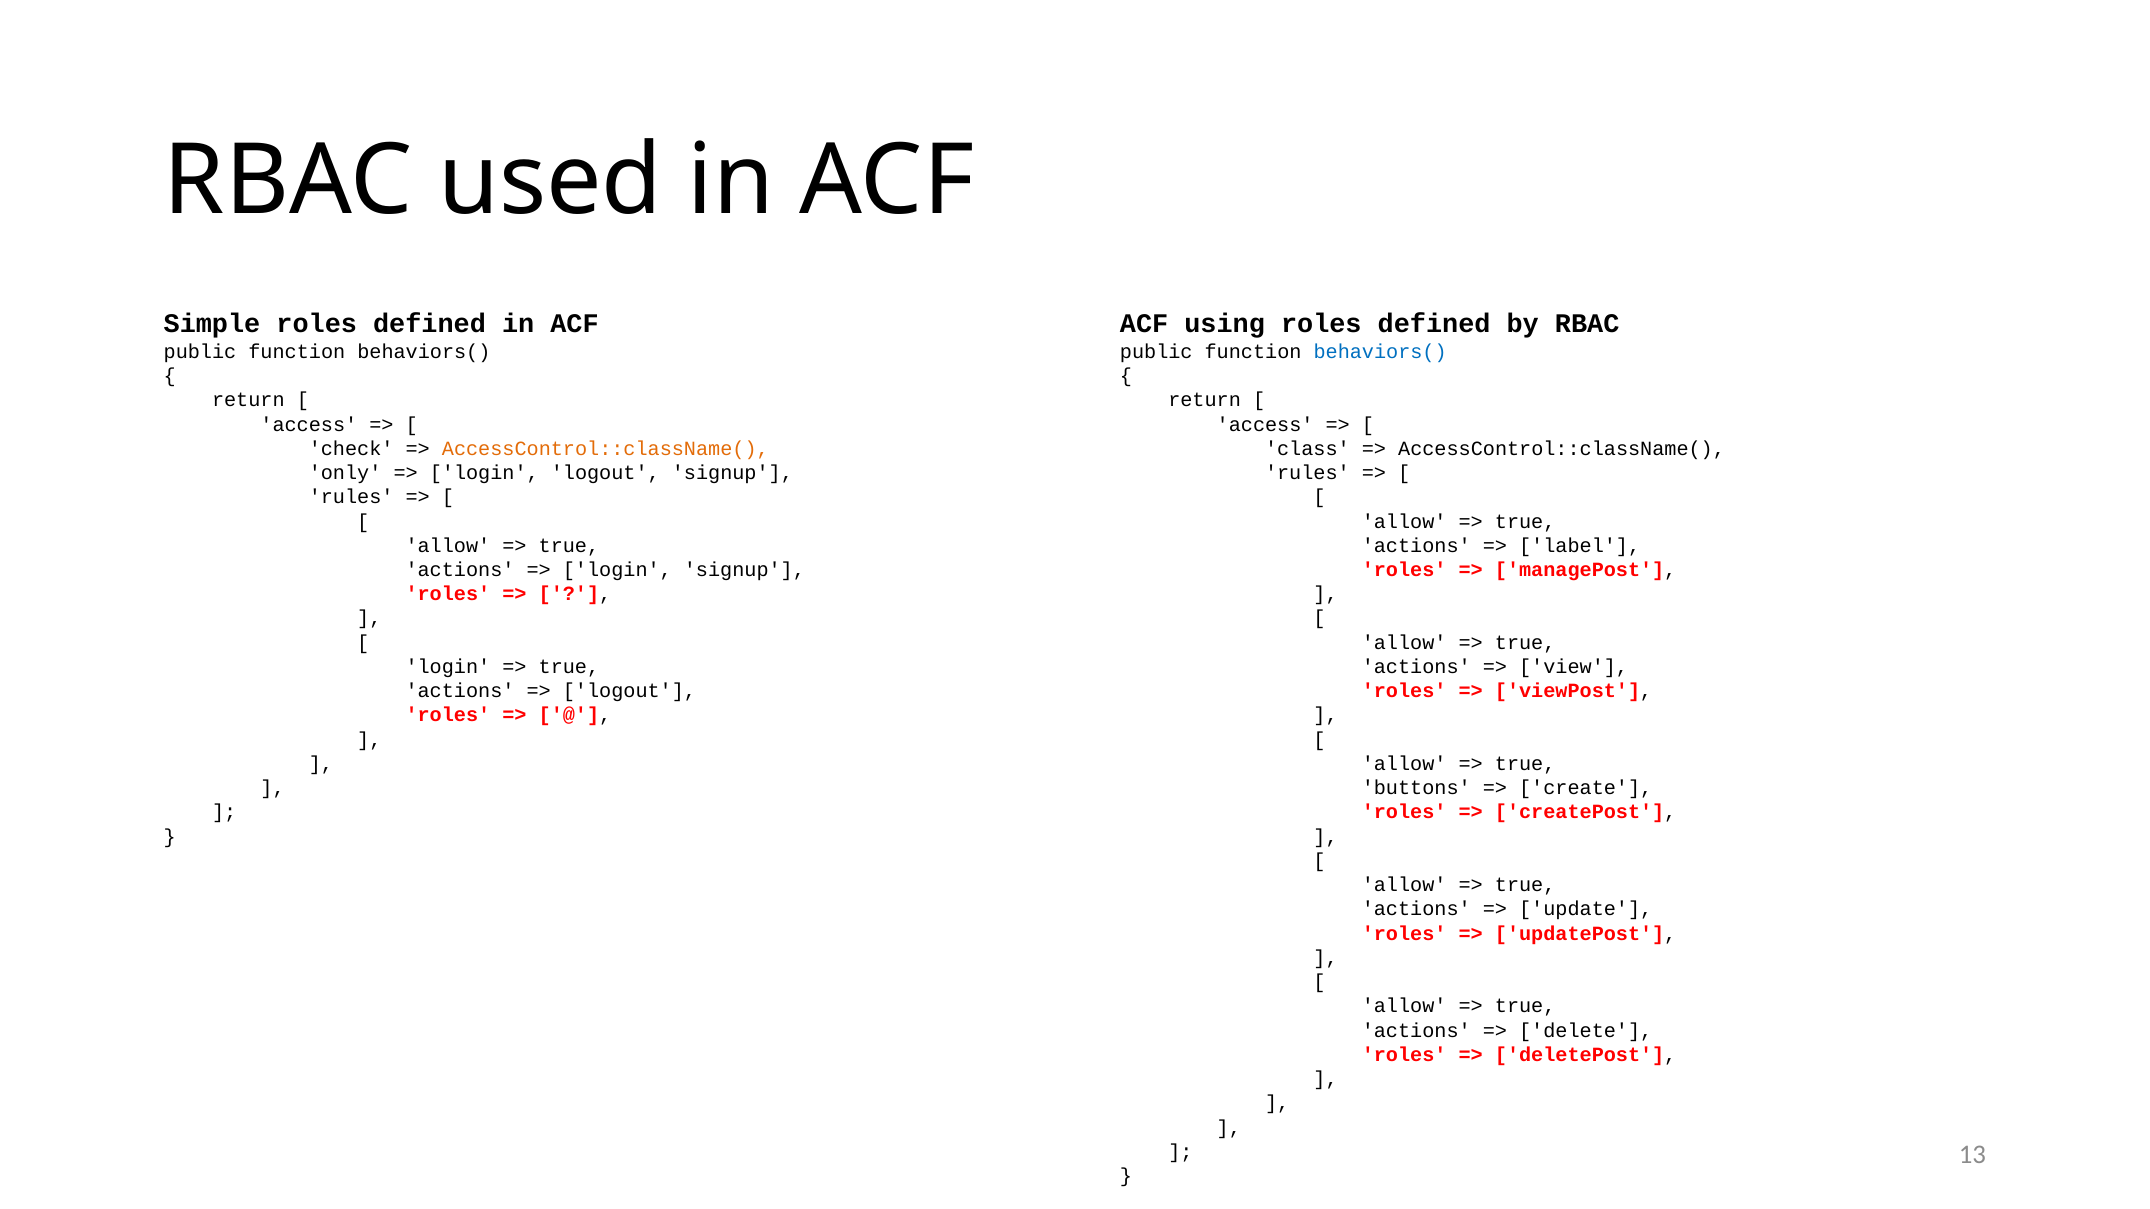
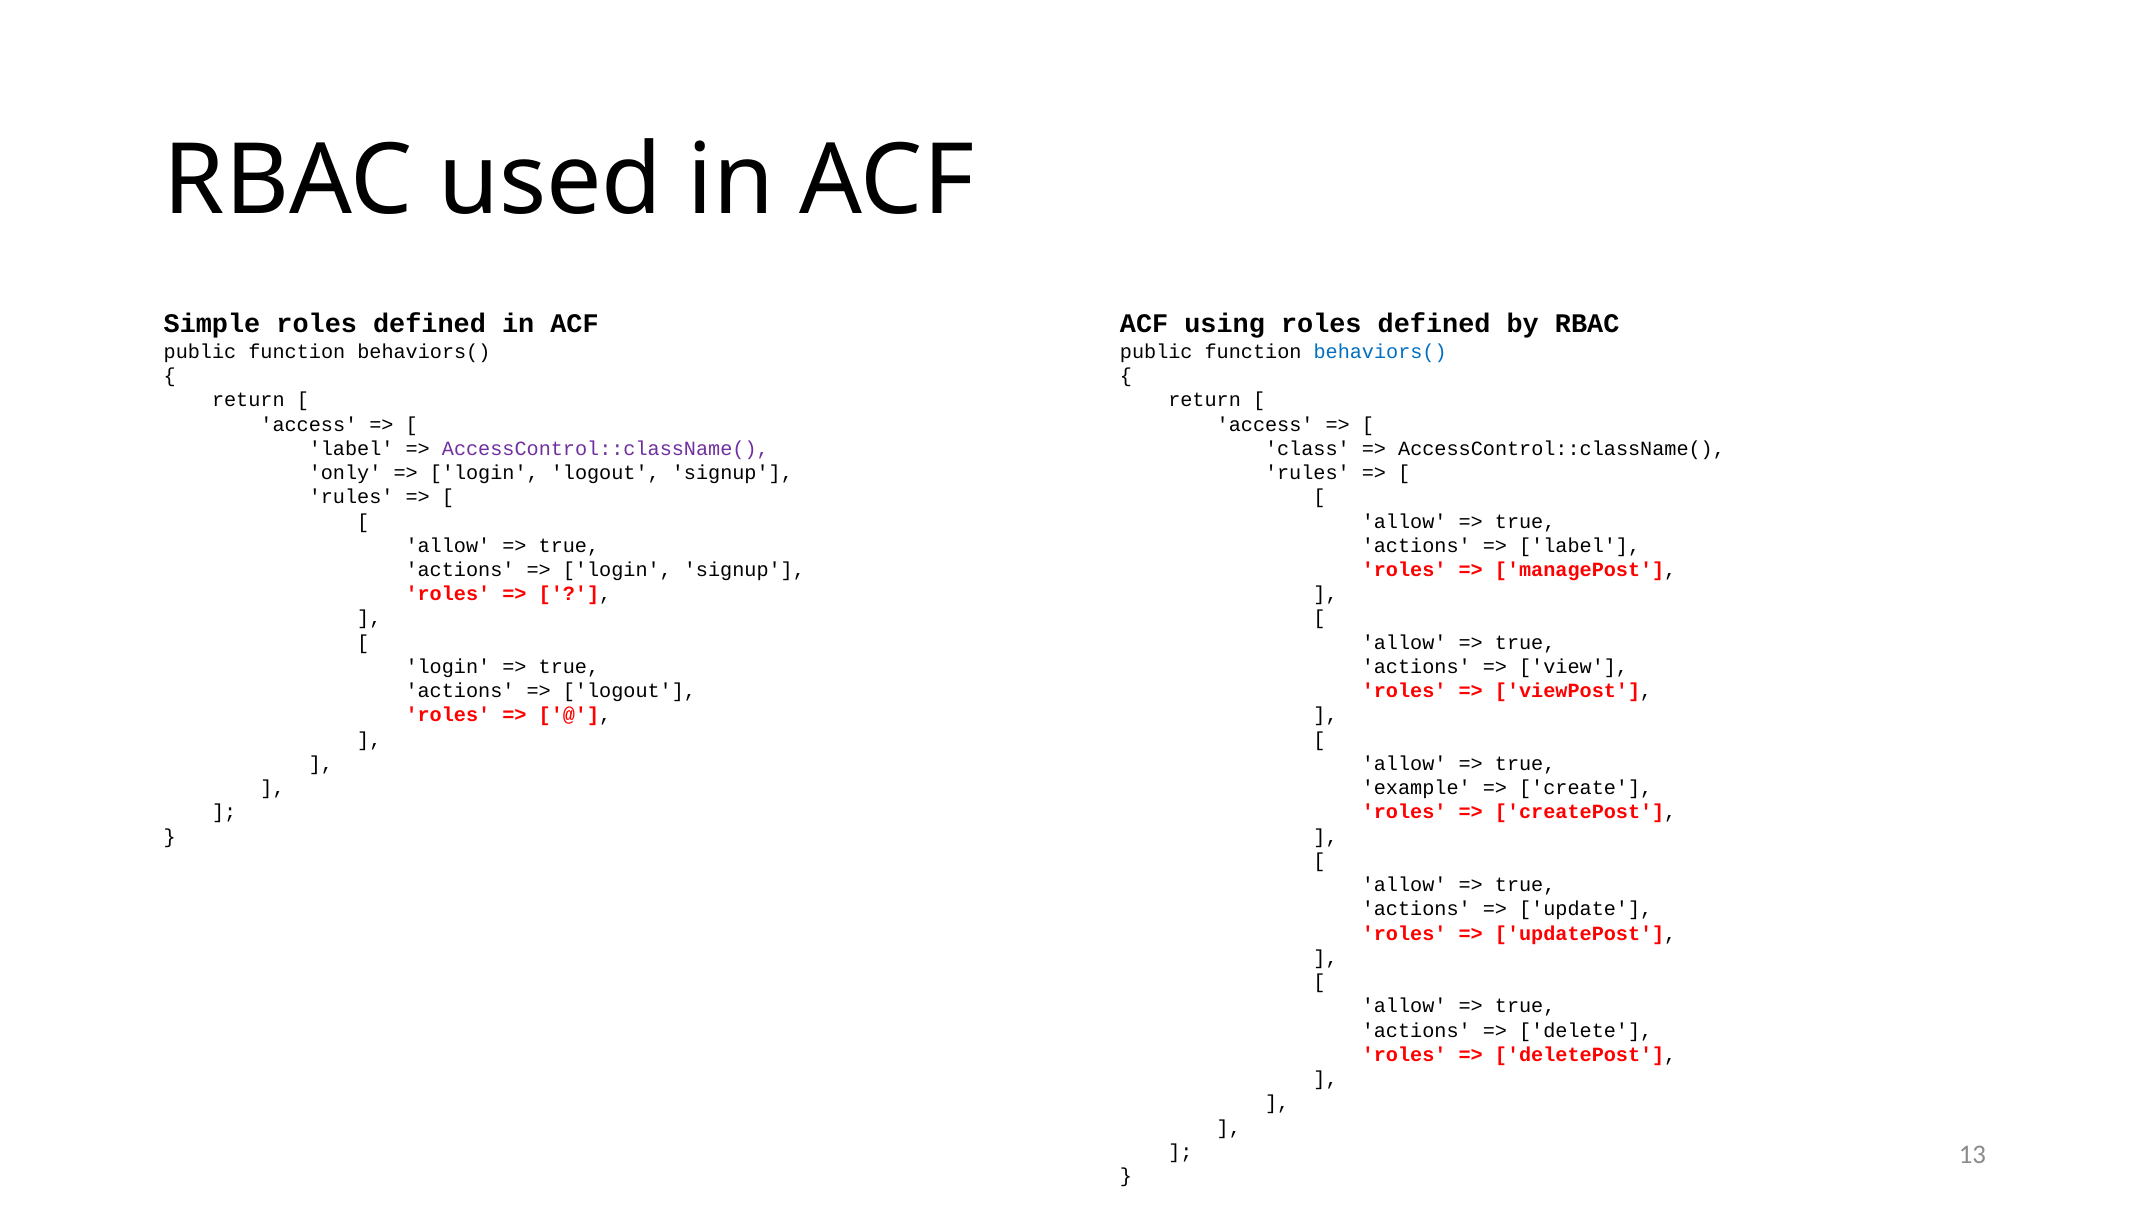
check: check -> label (351, 449)
AccessControl::className( colour: orange -> purple (605, 449)
buttons: buttons -> example (1416, 788)
